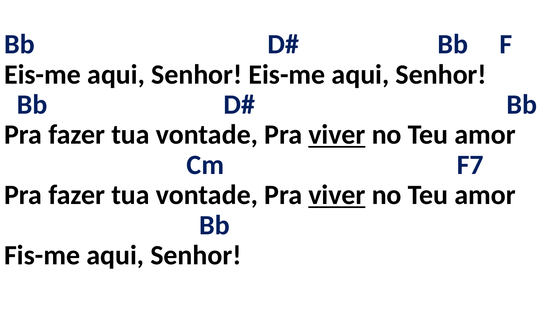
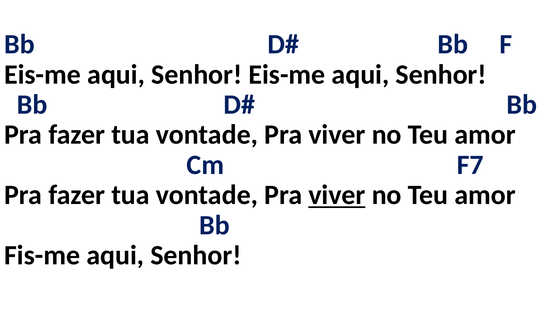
viver underline: present -> none (337, 135)
